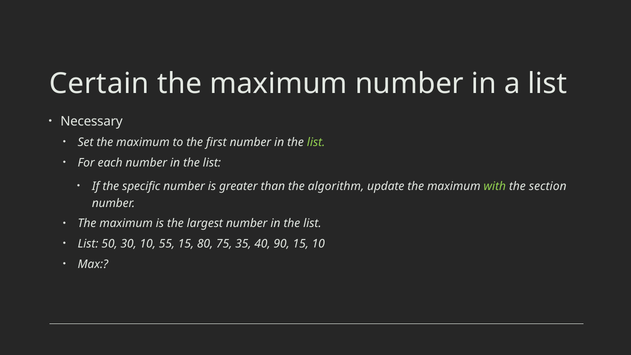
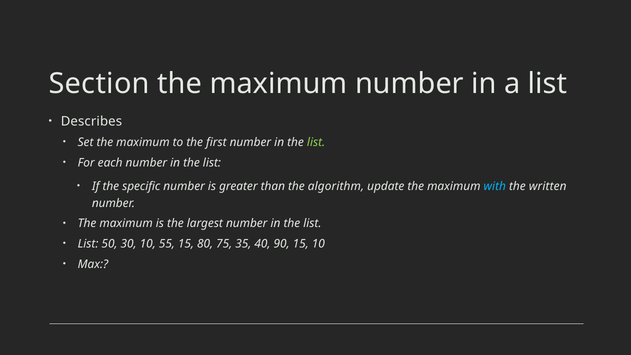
Certain: Certain -> Section (99, 84)
Necessary: Necessary -> Describes (91, 121)
with colour: light green -> light blue (495, 186)
section: section -> written (548, 186)
